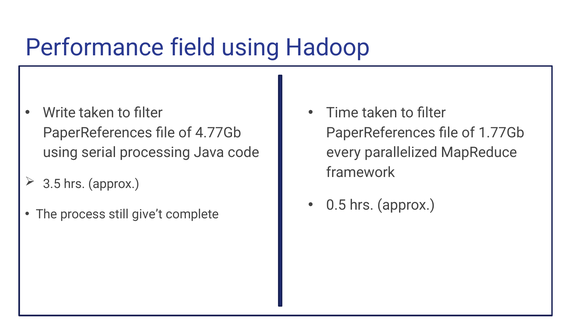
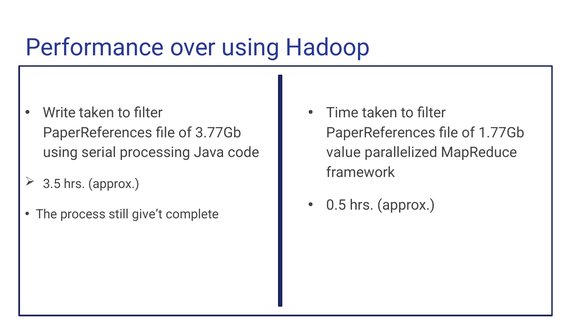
field: field -> over (193, 48)
4.77Gb: 4.77Gb -> 3.77Gb (218, 133)
every: every -> value (344, 153)
